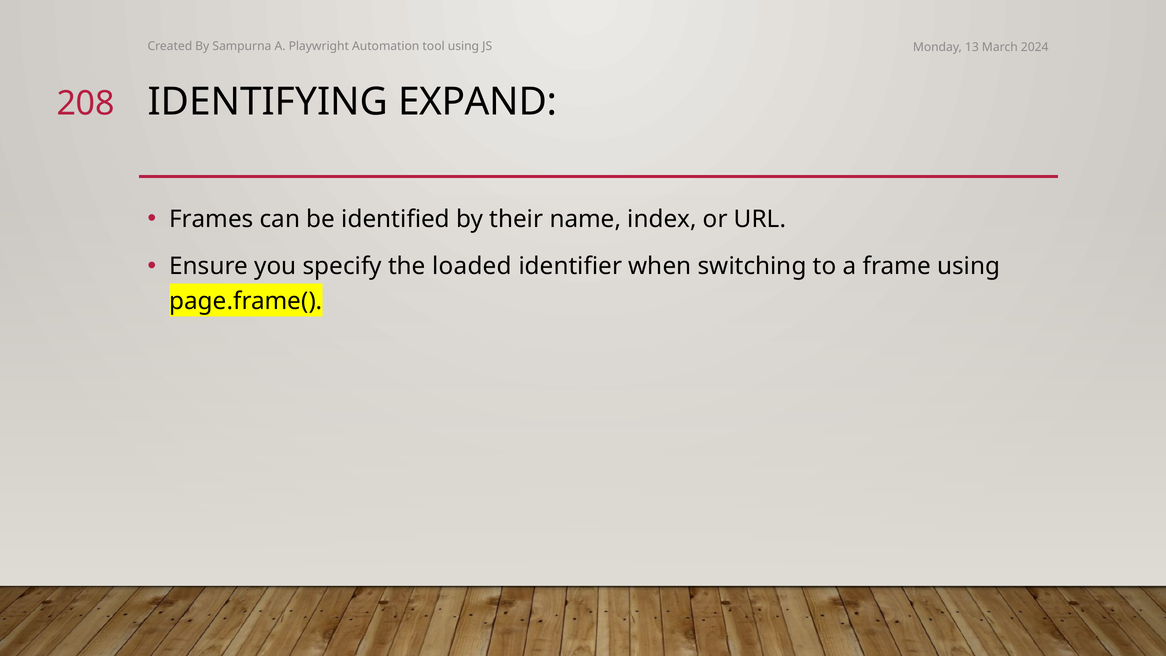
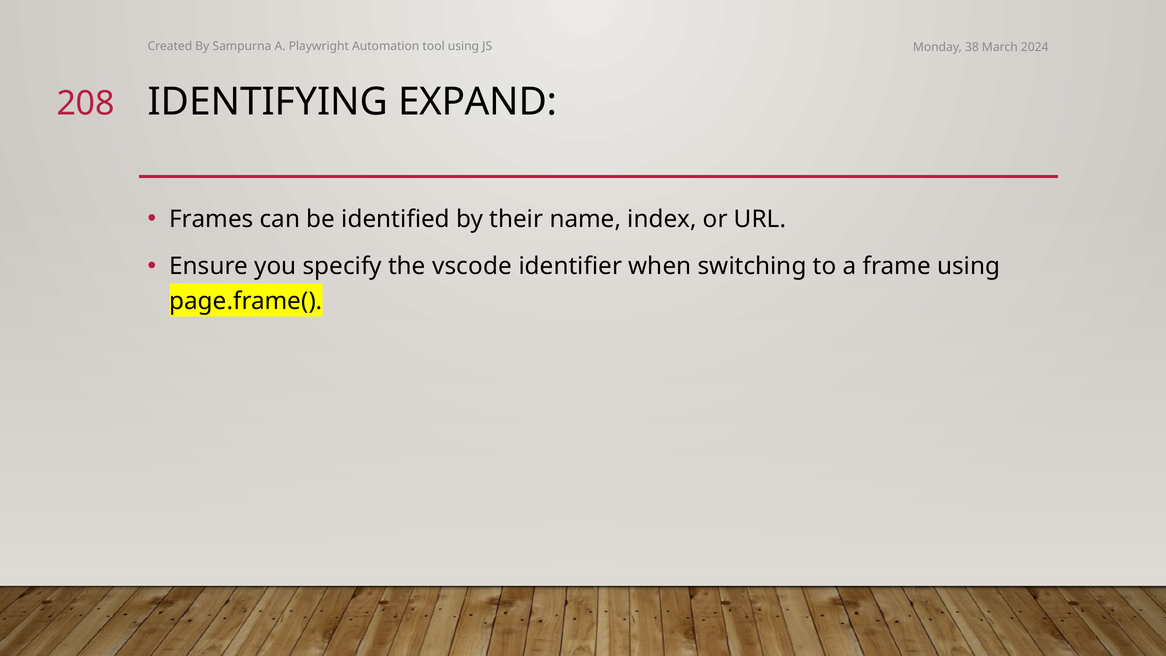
13: 13 -> 38 (972, 47)
loaded: loaded -> vscode (472, 266)
